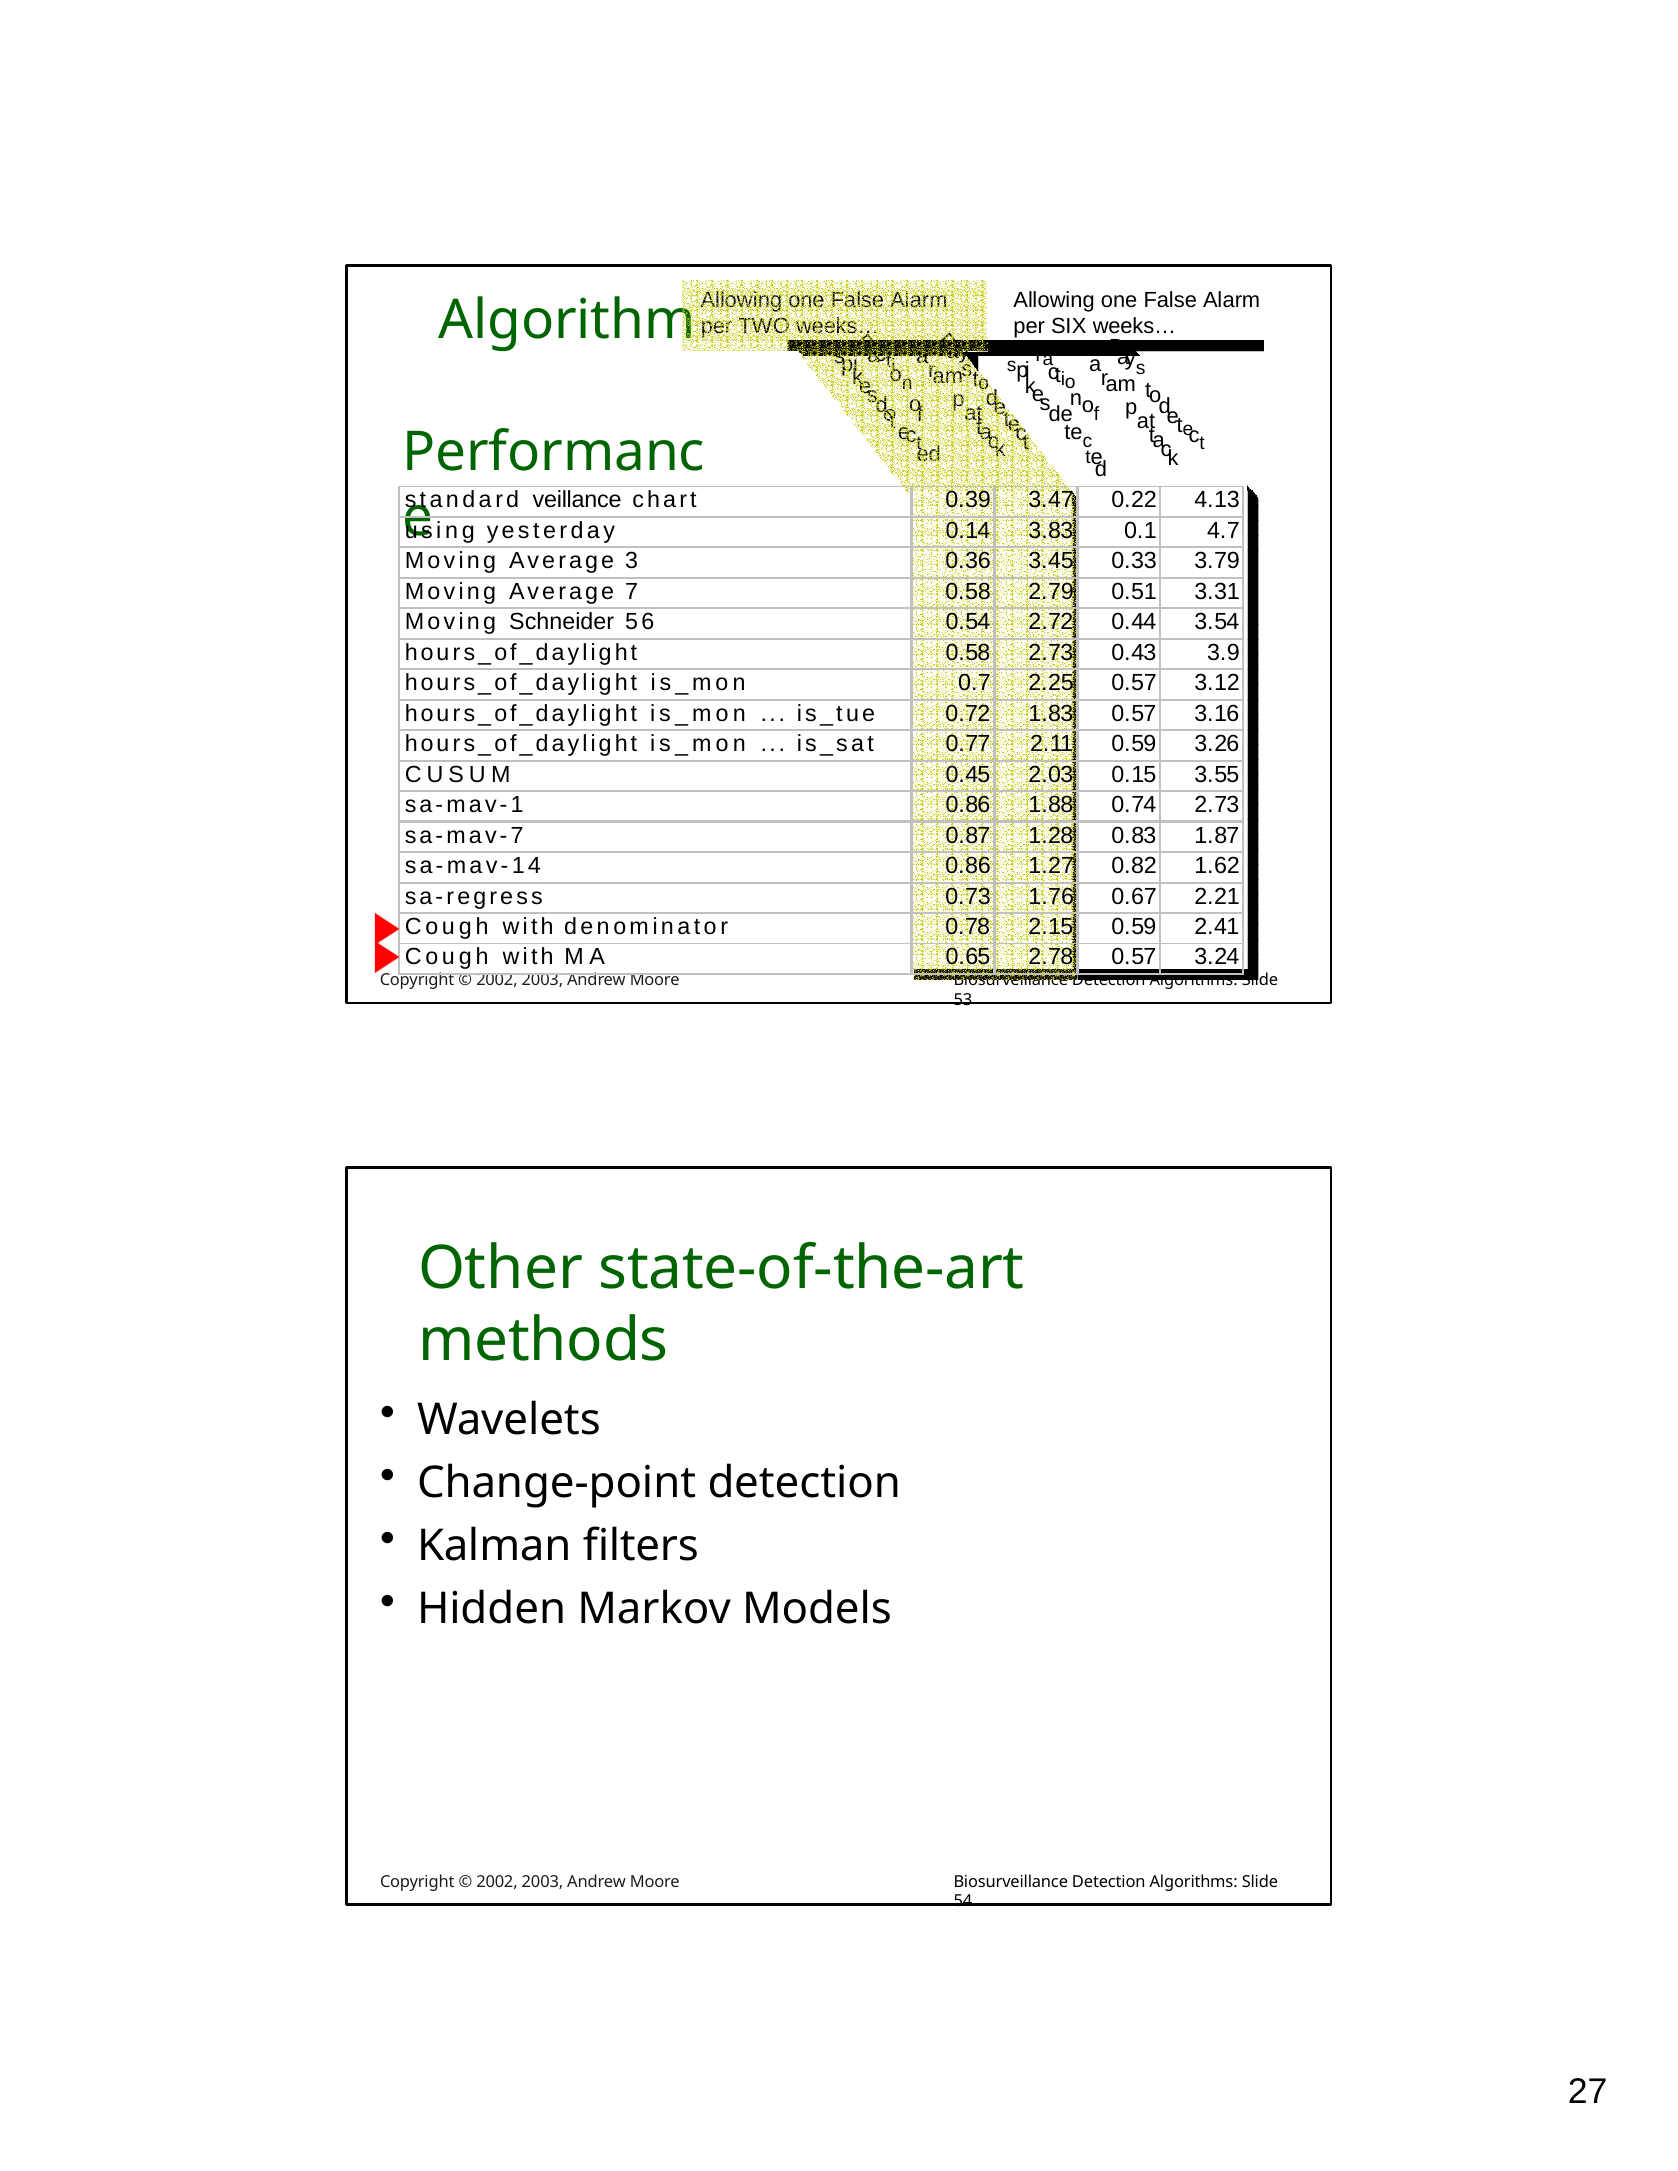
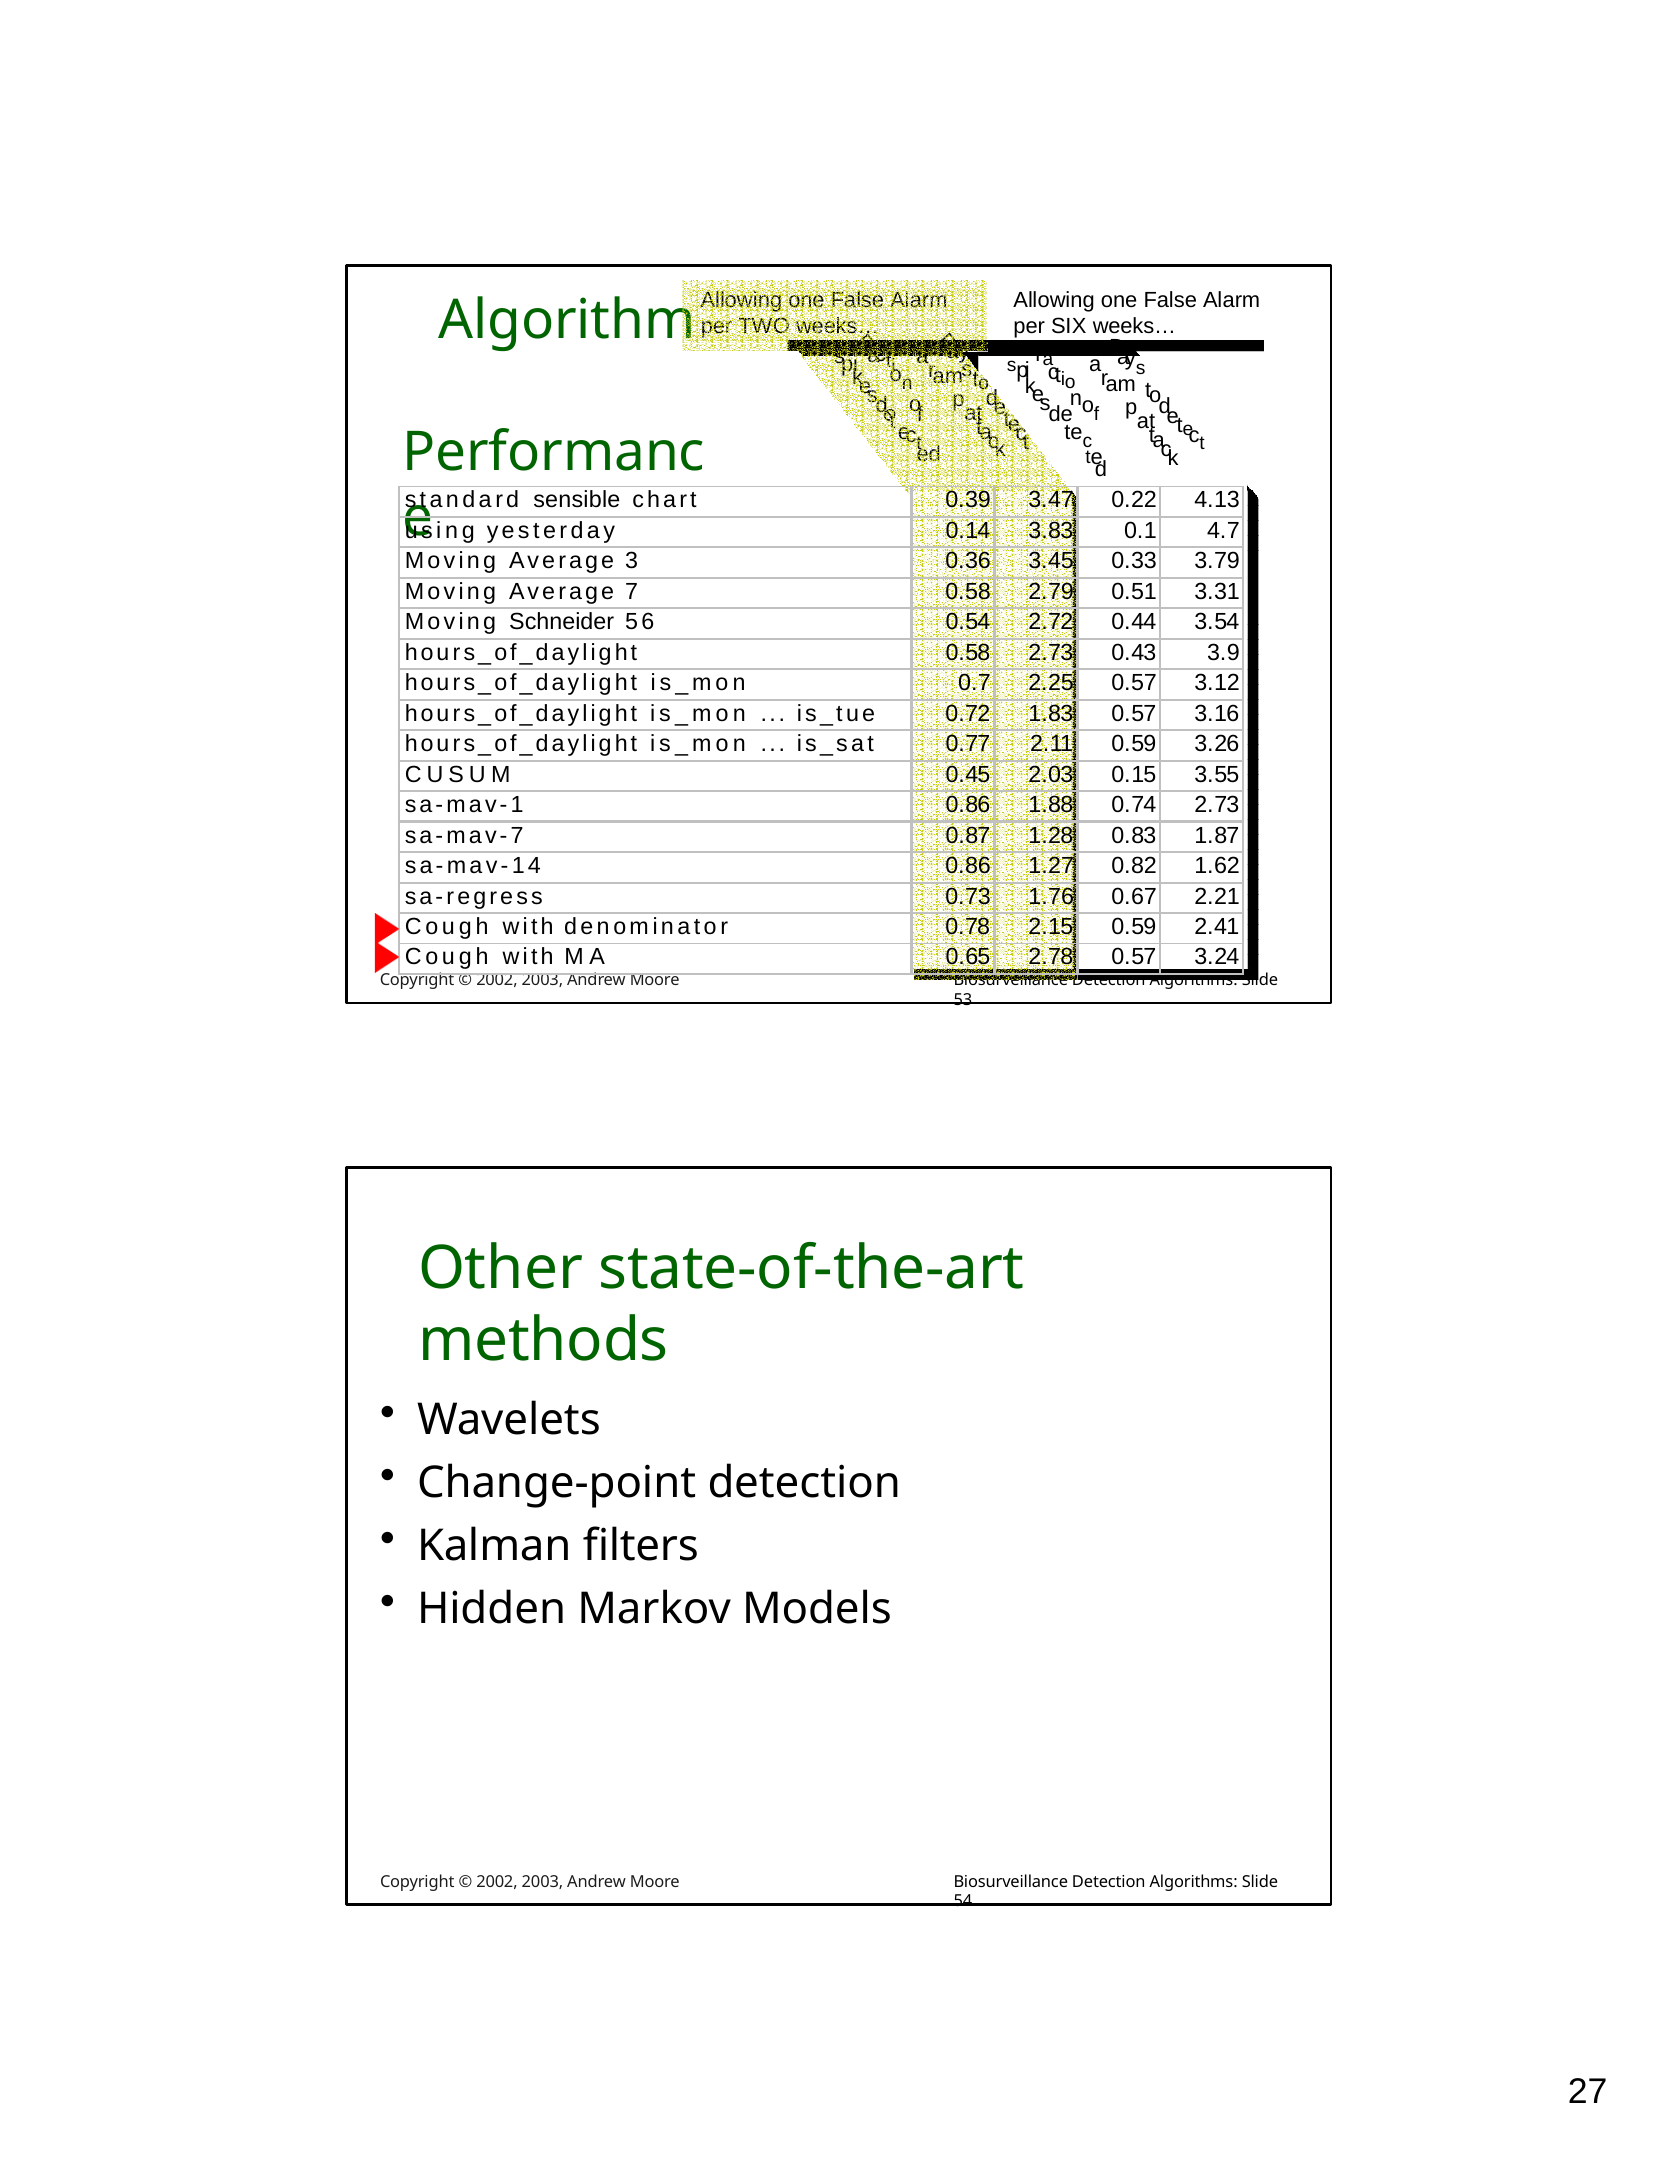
veillance: veillance -> sensible (577, 500)
